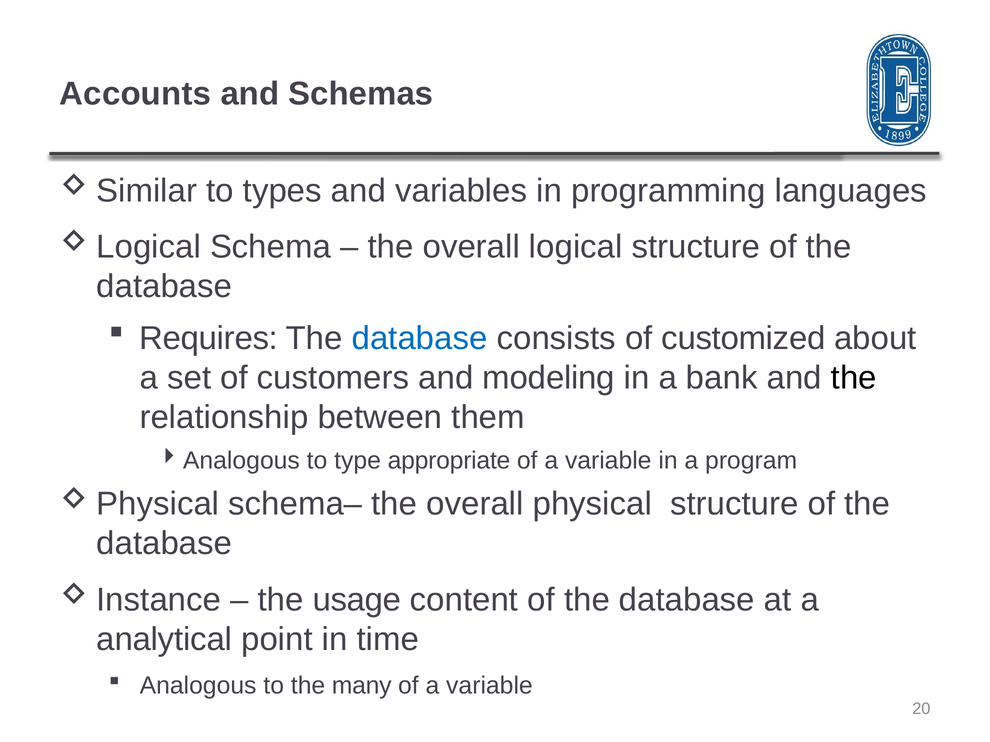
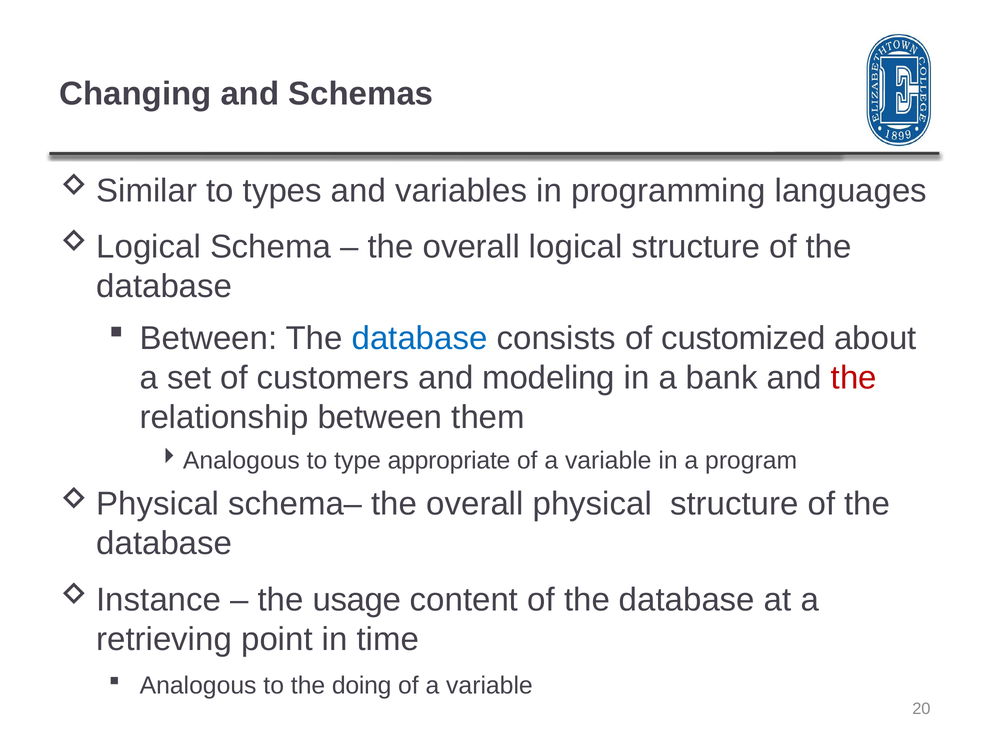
Accounts: Accounts -> Changing (135, 94)
Requires: Requires -> Between (208, 338)
the colour: black -> red (854, 378)
analytical: analytical -> retrieving (164, 640)
many: many -> doing (362, 686)
